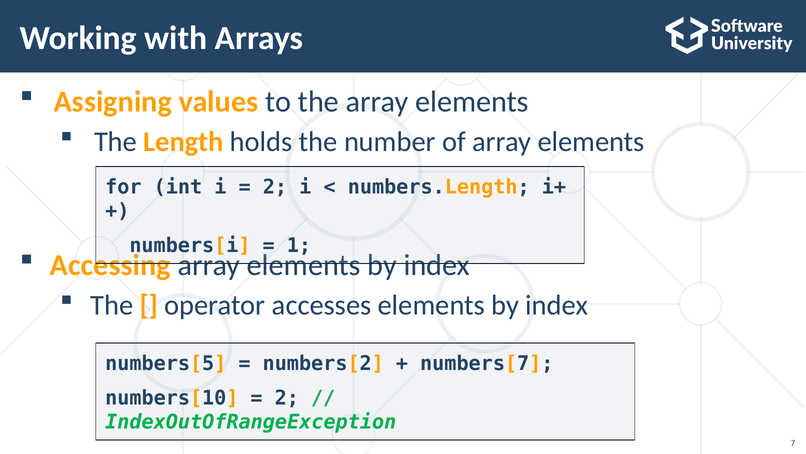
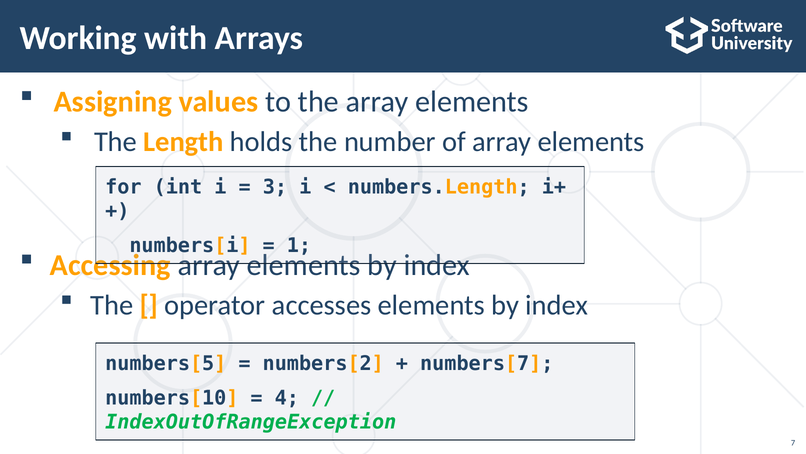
2: 2 -> 3 (275, 187)
2: 2 -> 4 (287, 397)
